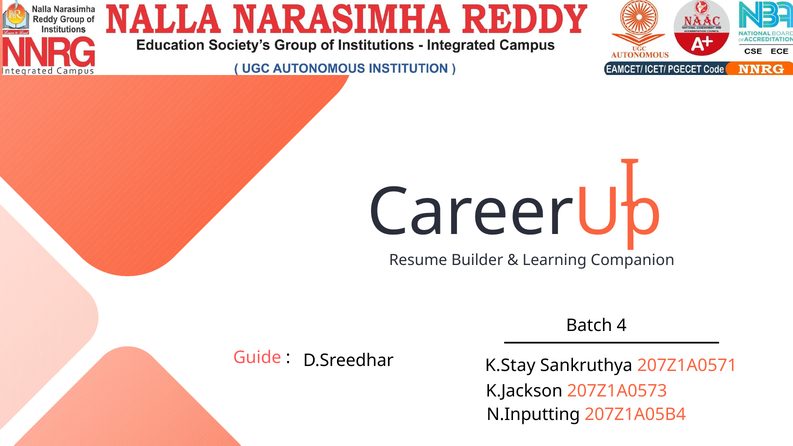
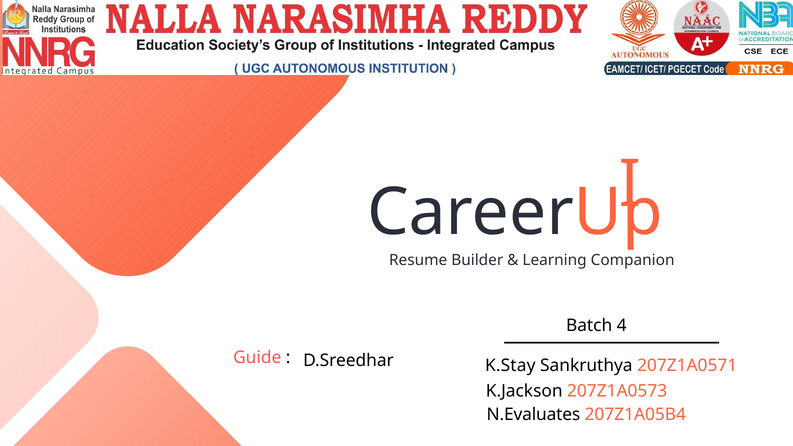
N.Inputting: N.Inputting -> N.Evaluates (533, 414)
